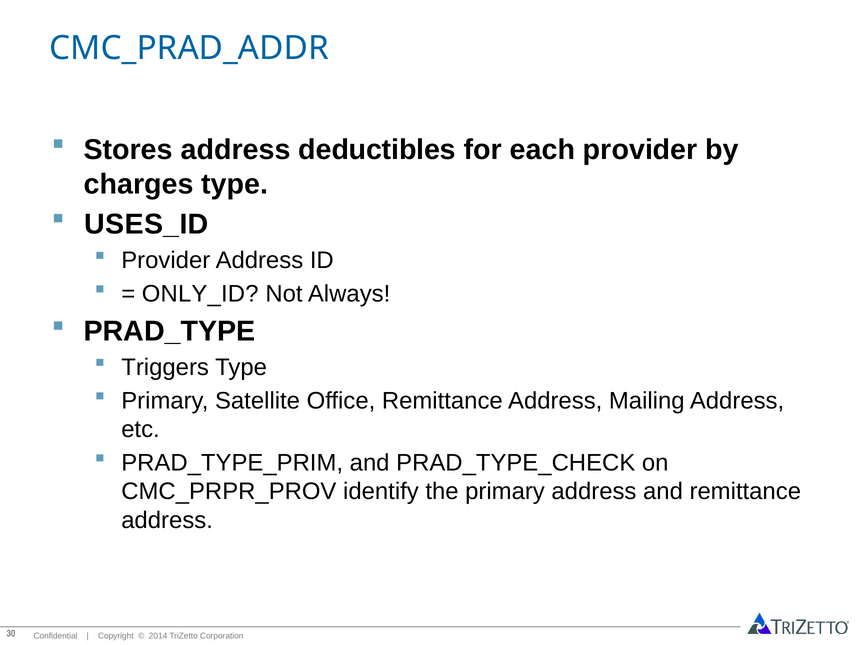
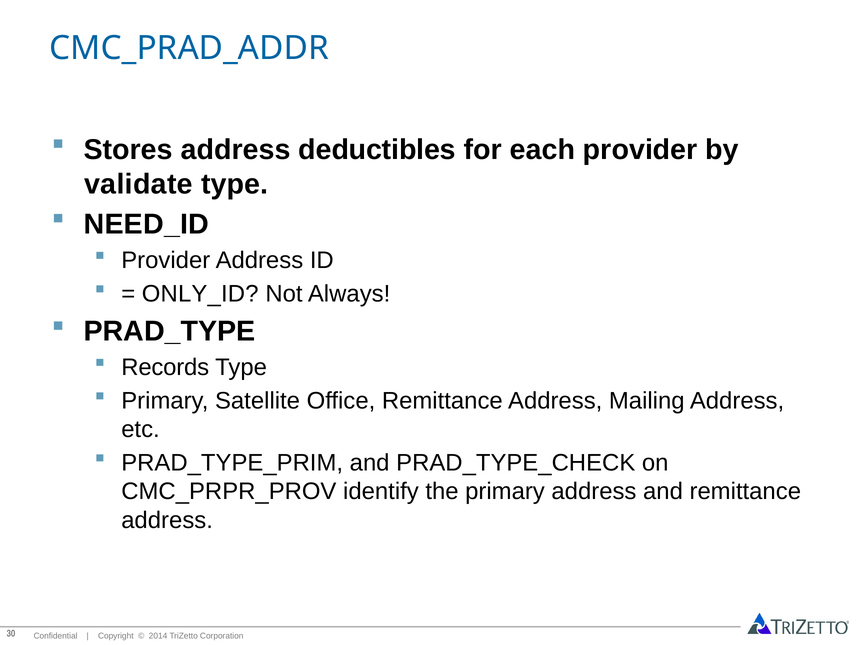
charges: charges -> validate (138, 184)
USES_ID: USES_ID -> NEED_ID (146, 224)
Triggers: Triggers -> Records (165, 367)
